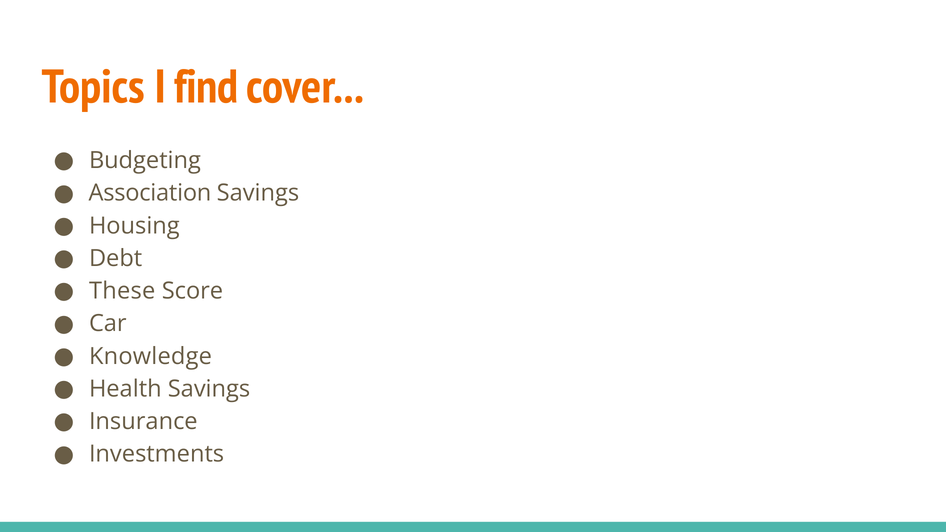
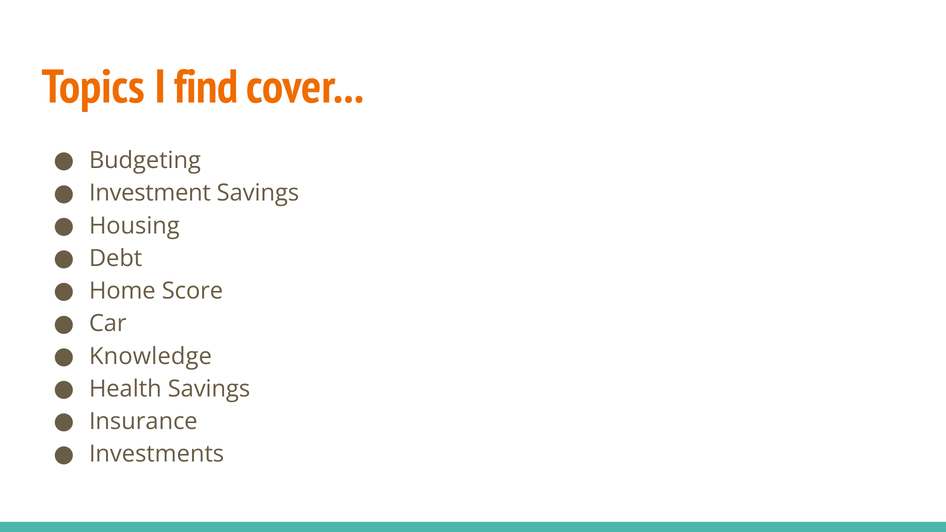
Association: Association -> Investment (150, 193)
These: These -> Home (122, 291)
